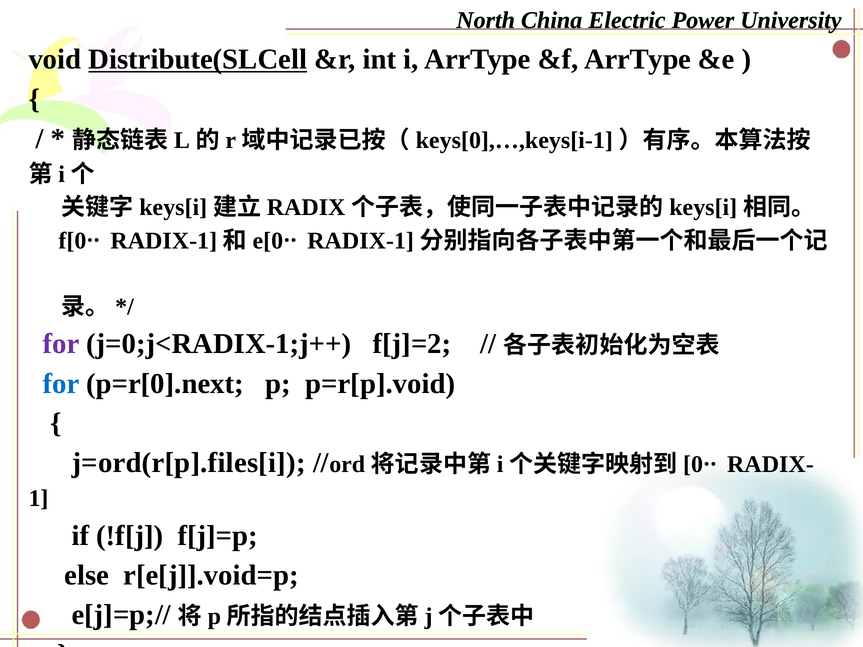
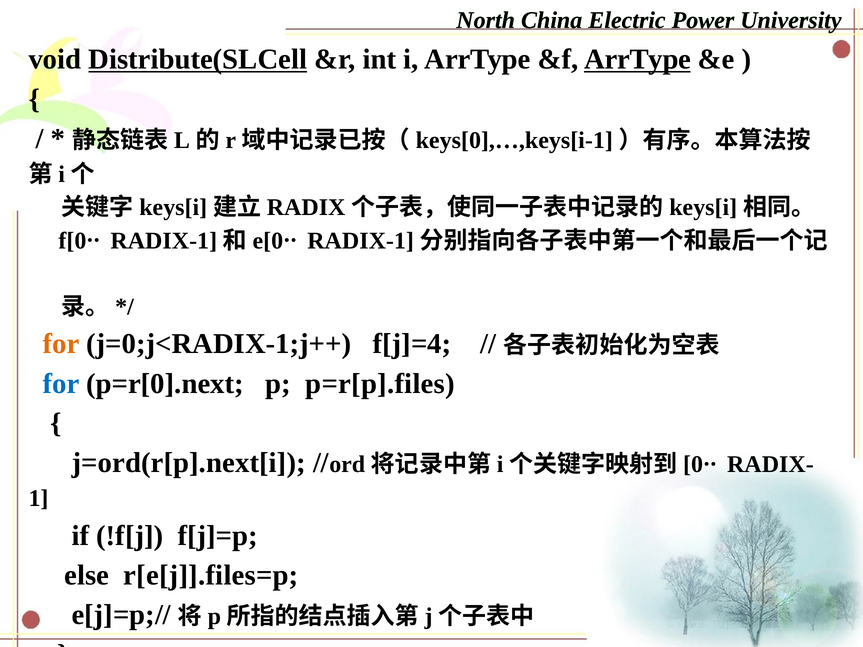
ArrType underline: none -> present (638, 60)
for colour: purple -> orange (61, 344)
f[j]=2: f[j]=2 -> f[j]=4 (412, 344)
p=r[p].void: p=r[p].void -> p=r[p].files (380, 384)
j=ord(r[p].files[i: j=ord(r[p].files[i -> j=ord(r[p].next[i (189, 463)
r[e[j]].void=p: r[e[j]].void=p -> r[e[j]].files=p (211, 576)
